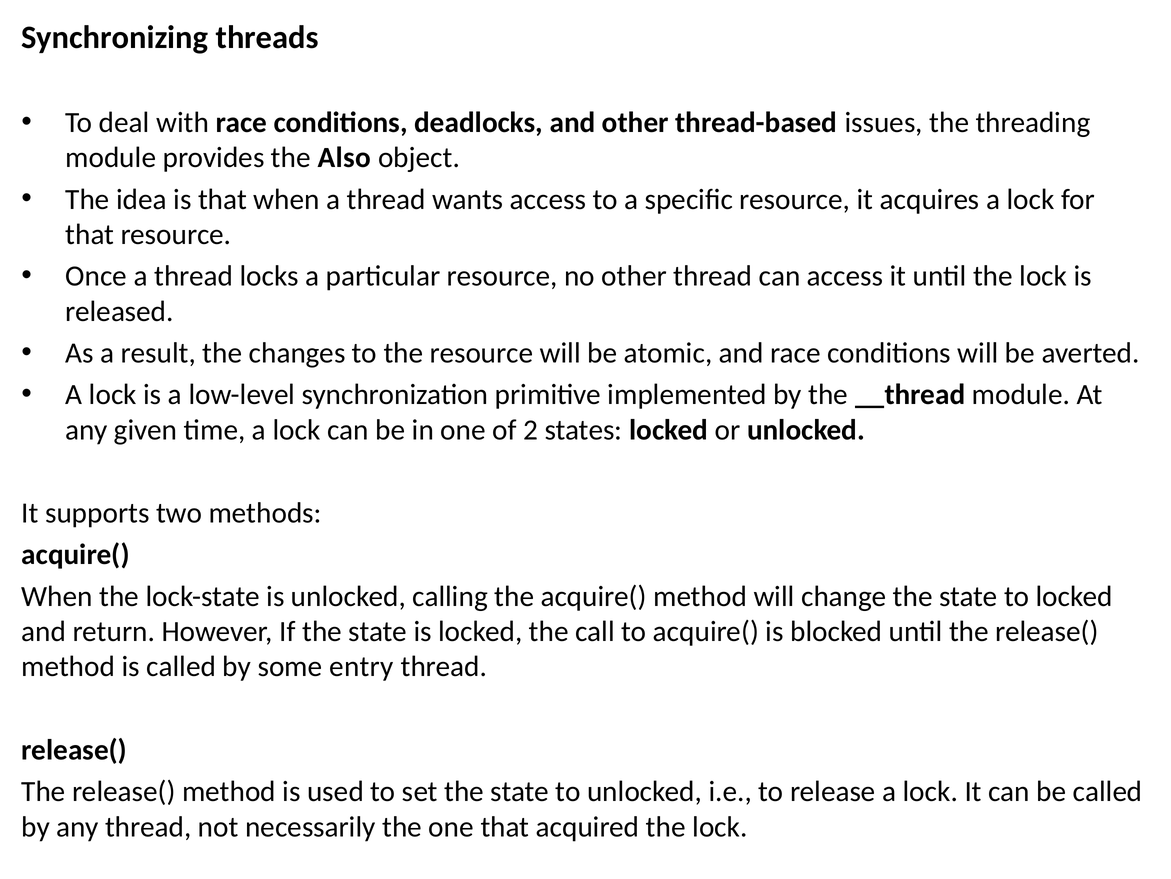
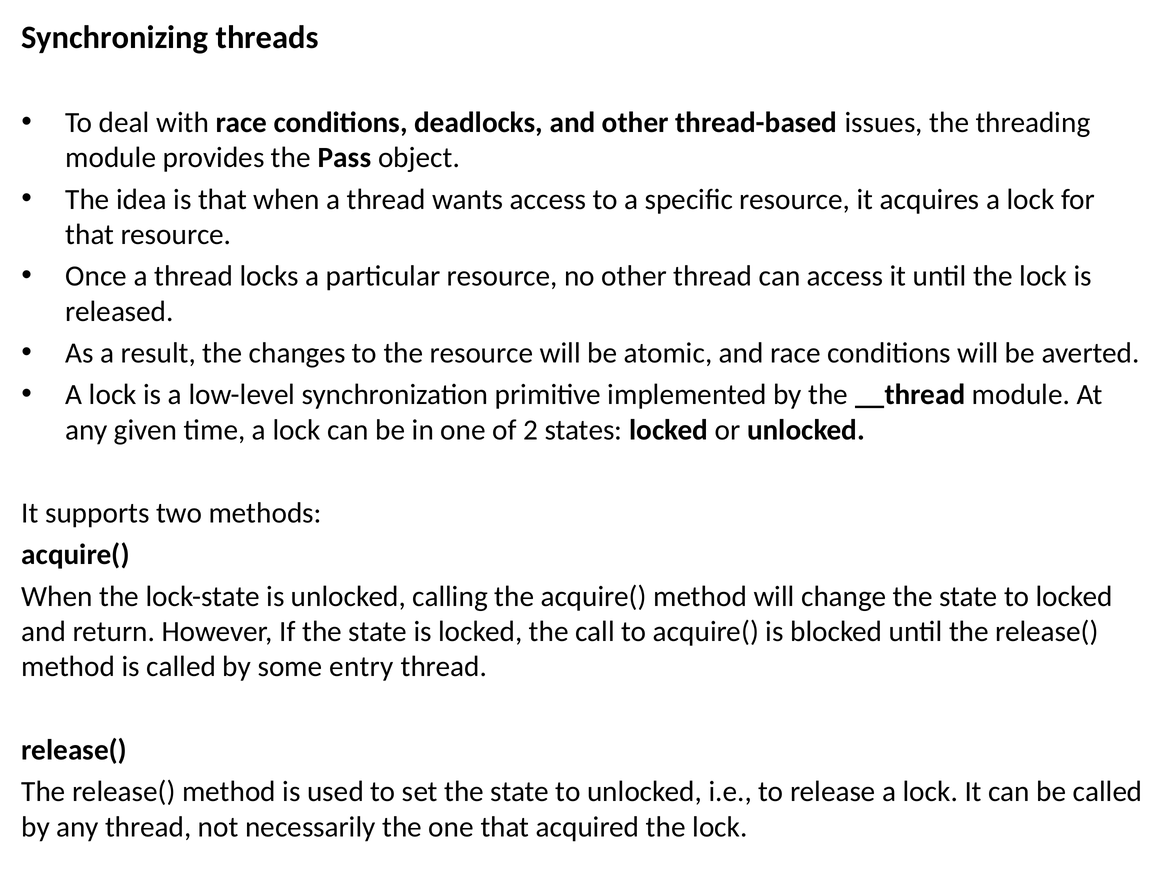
Also: Also -> Pass (344, 158)
